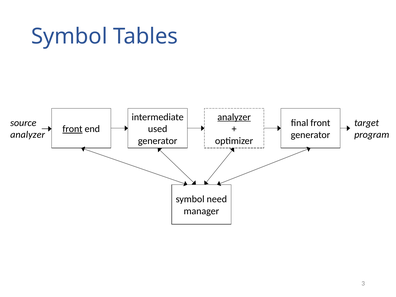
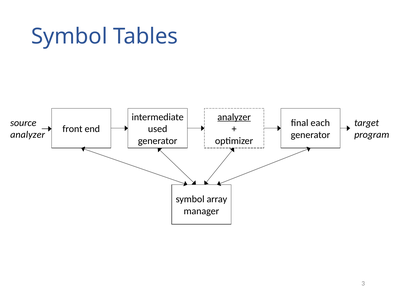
final front: front -> each (320, 123)
front underline: present -> none (72, 129)
need: need -> array (217, 199)
